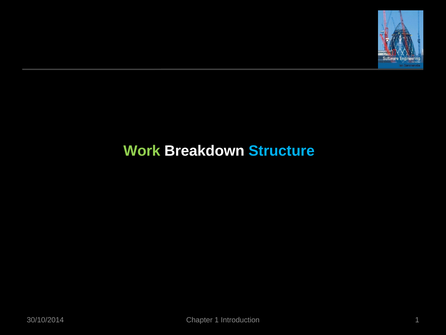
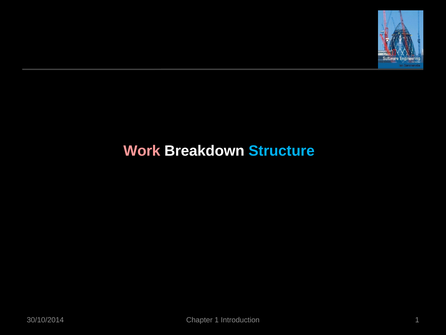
Work colour: light green -> pink (142, 151)
